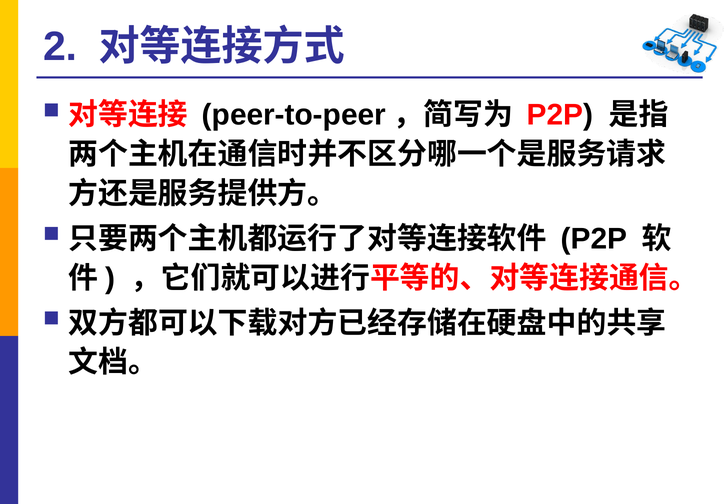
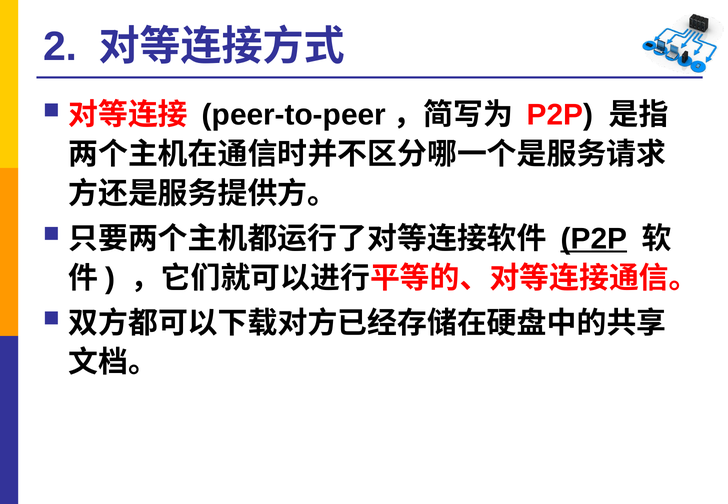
P2P underline: none -> present (594, 239)
